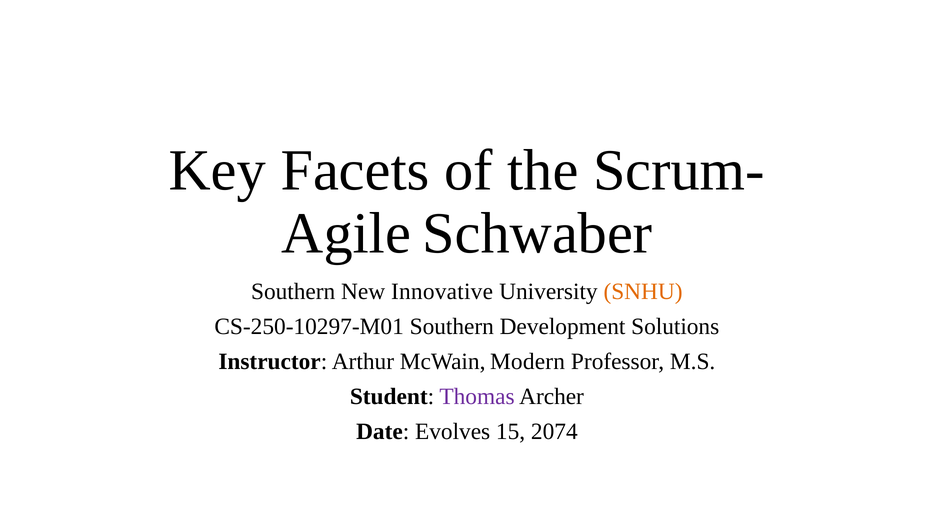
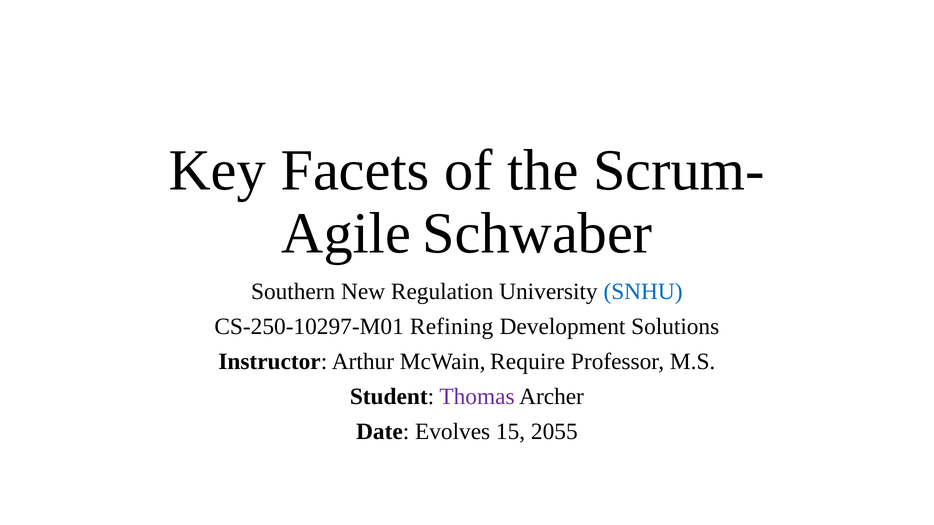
Innovative: Innovative -> Regulation (442, 292)
SNHU colour: orange -> blue (643, 292)
CS-250-10297-M01 Southern: Southern -> Refining (452, 327)
Modern: Modern -> Require (528, 362)
2074: 2074 -> 2055 (554, 432)
